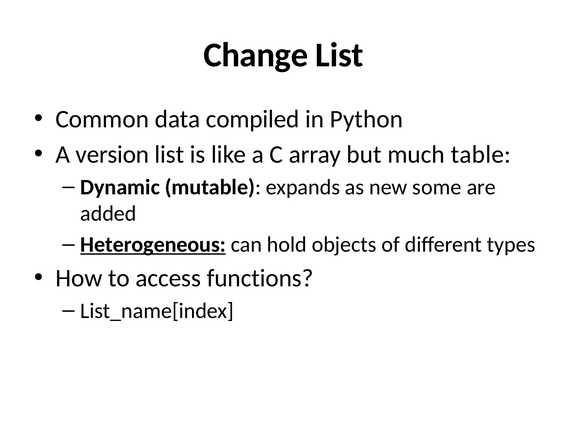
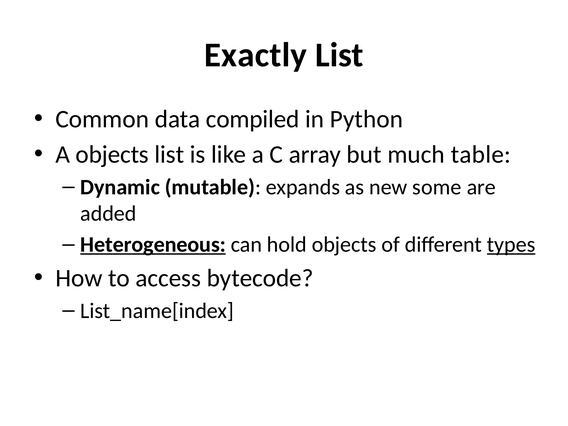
Change: Change -> Exactly (256, 55)
A version: version -> objects (112, 155)
types underline: none -> present (511, 245)
functions: functions -> bytecode (260, 278)
